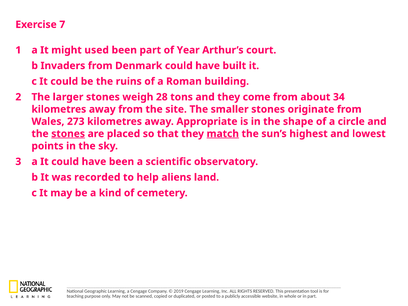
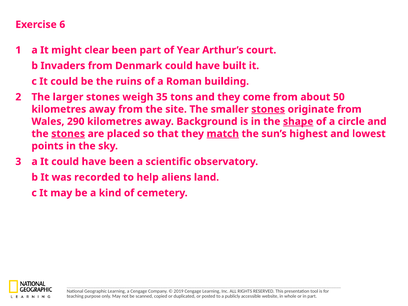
7: 7 -> 6 (62, 25)
used: used -> clear (97, 50)
28: 28 -> 35 (162, 97)
34: 34 -> 50 (339, 97)
stones underline: none -> present (268, 109)
273: 273 -> 290 (76, 122)
Appropriate: Appropriate -> Background (207, 122)
shape underline: none -> present (298, 122)
